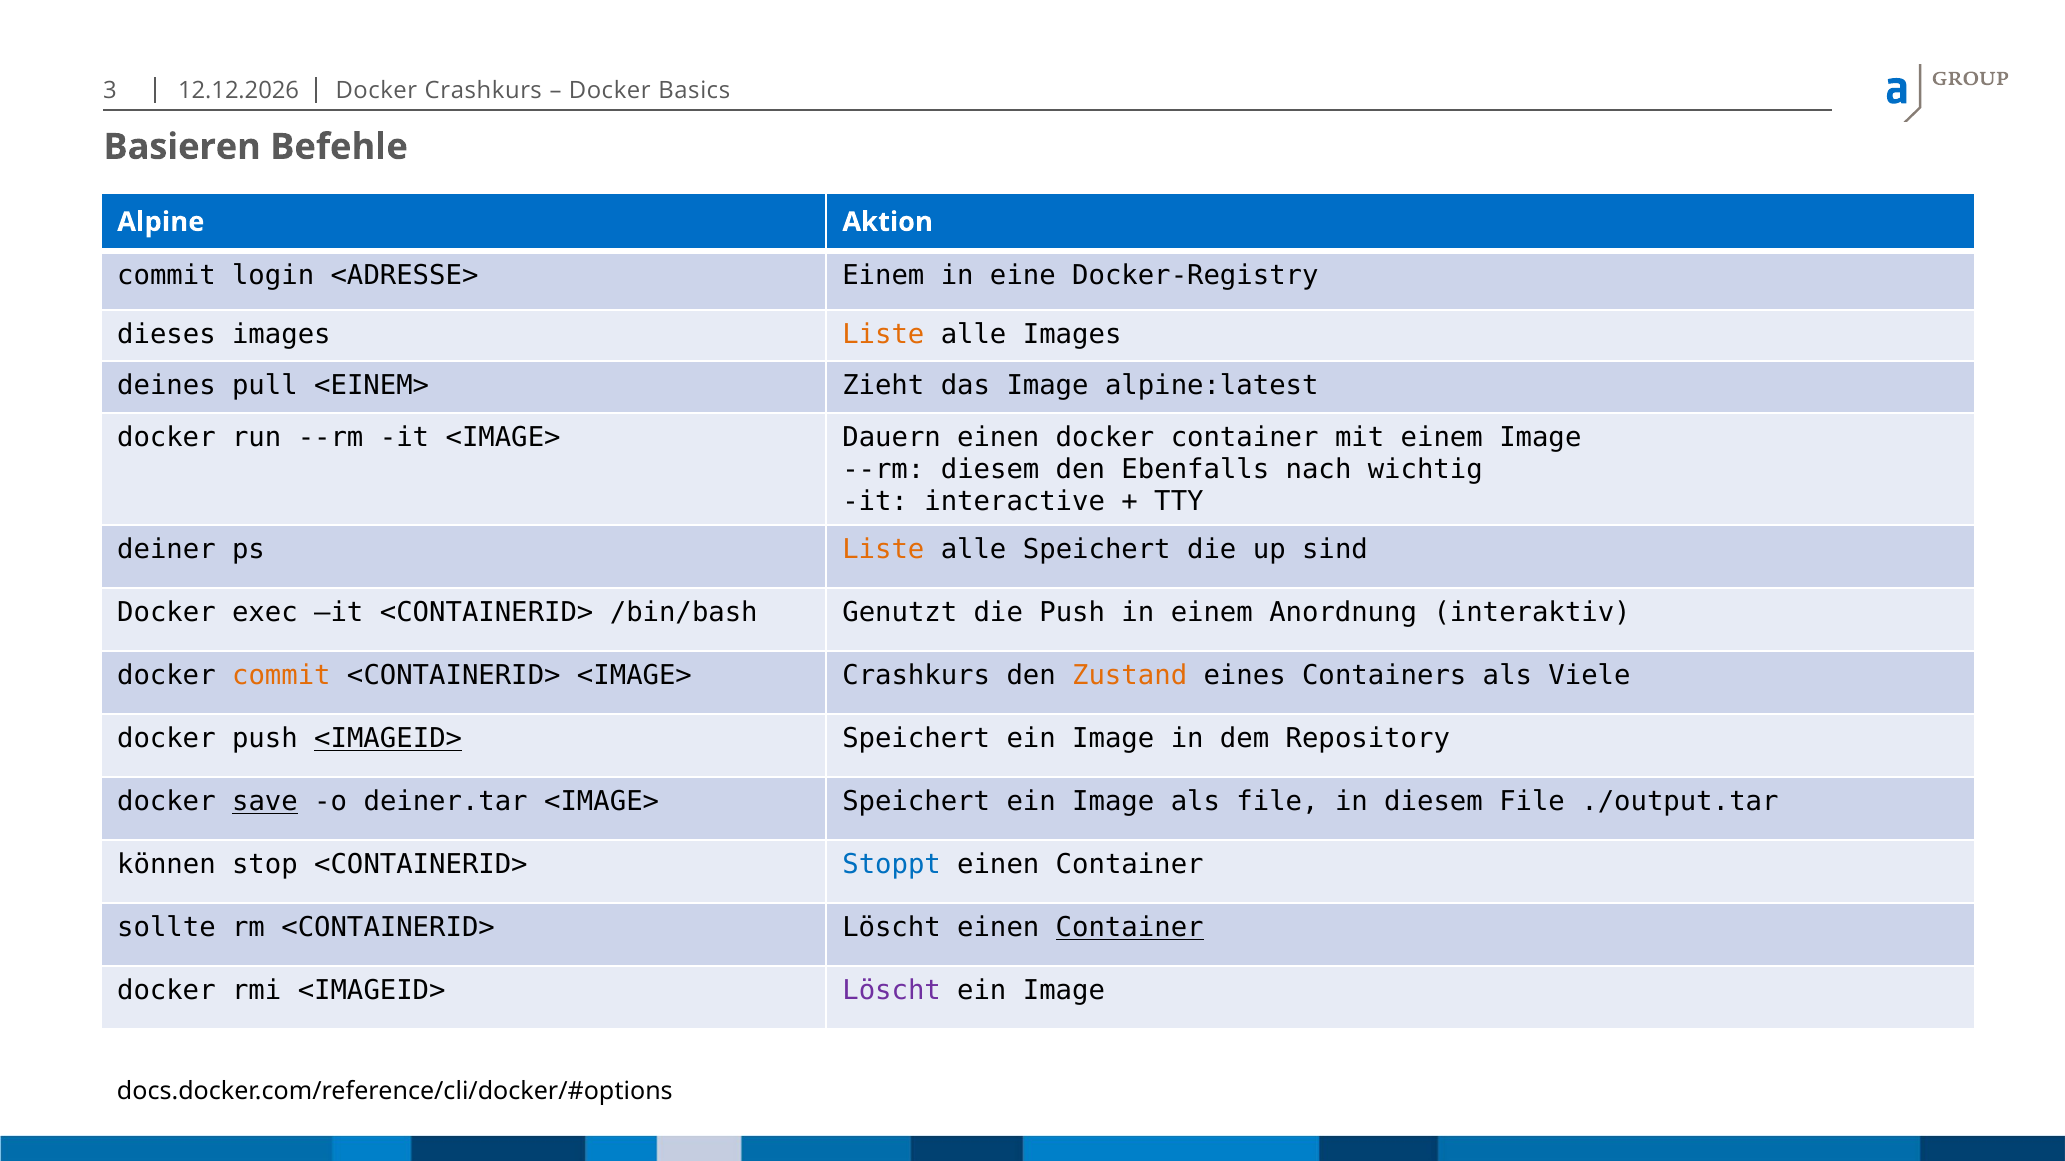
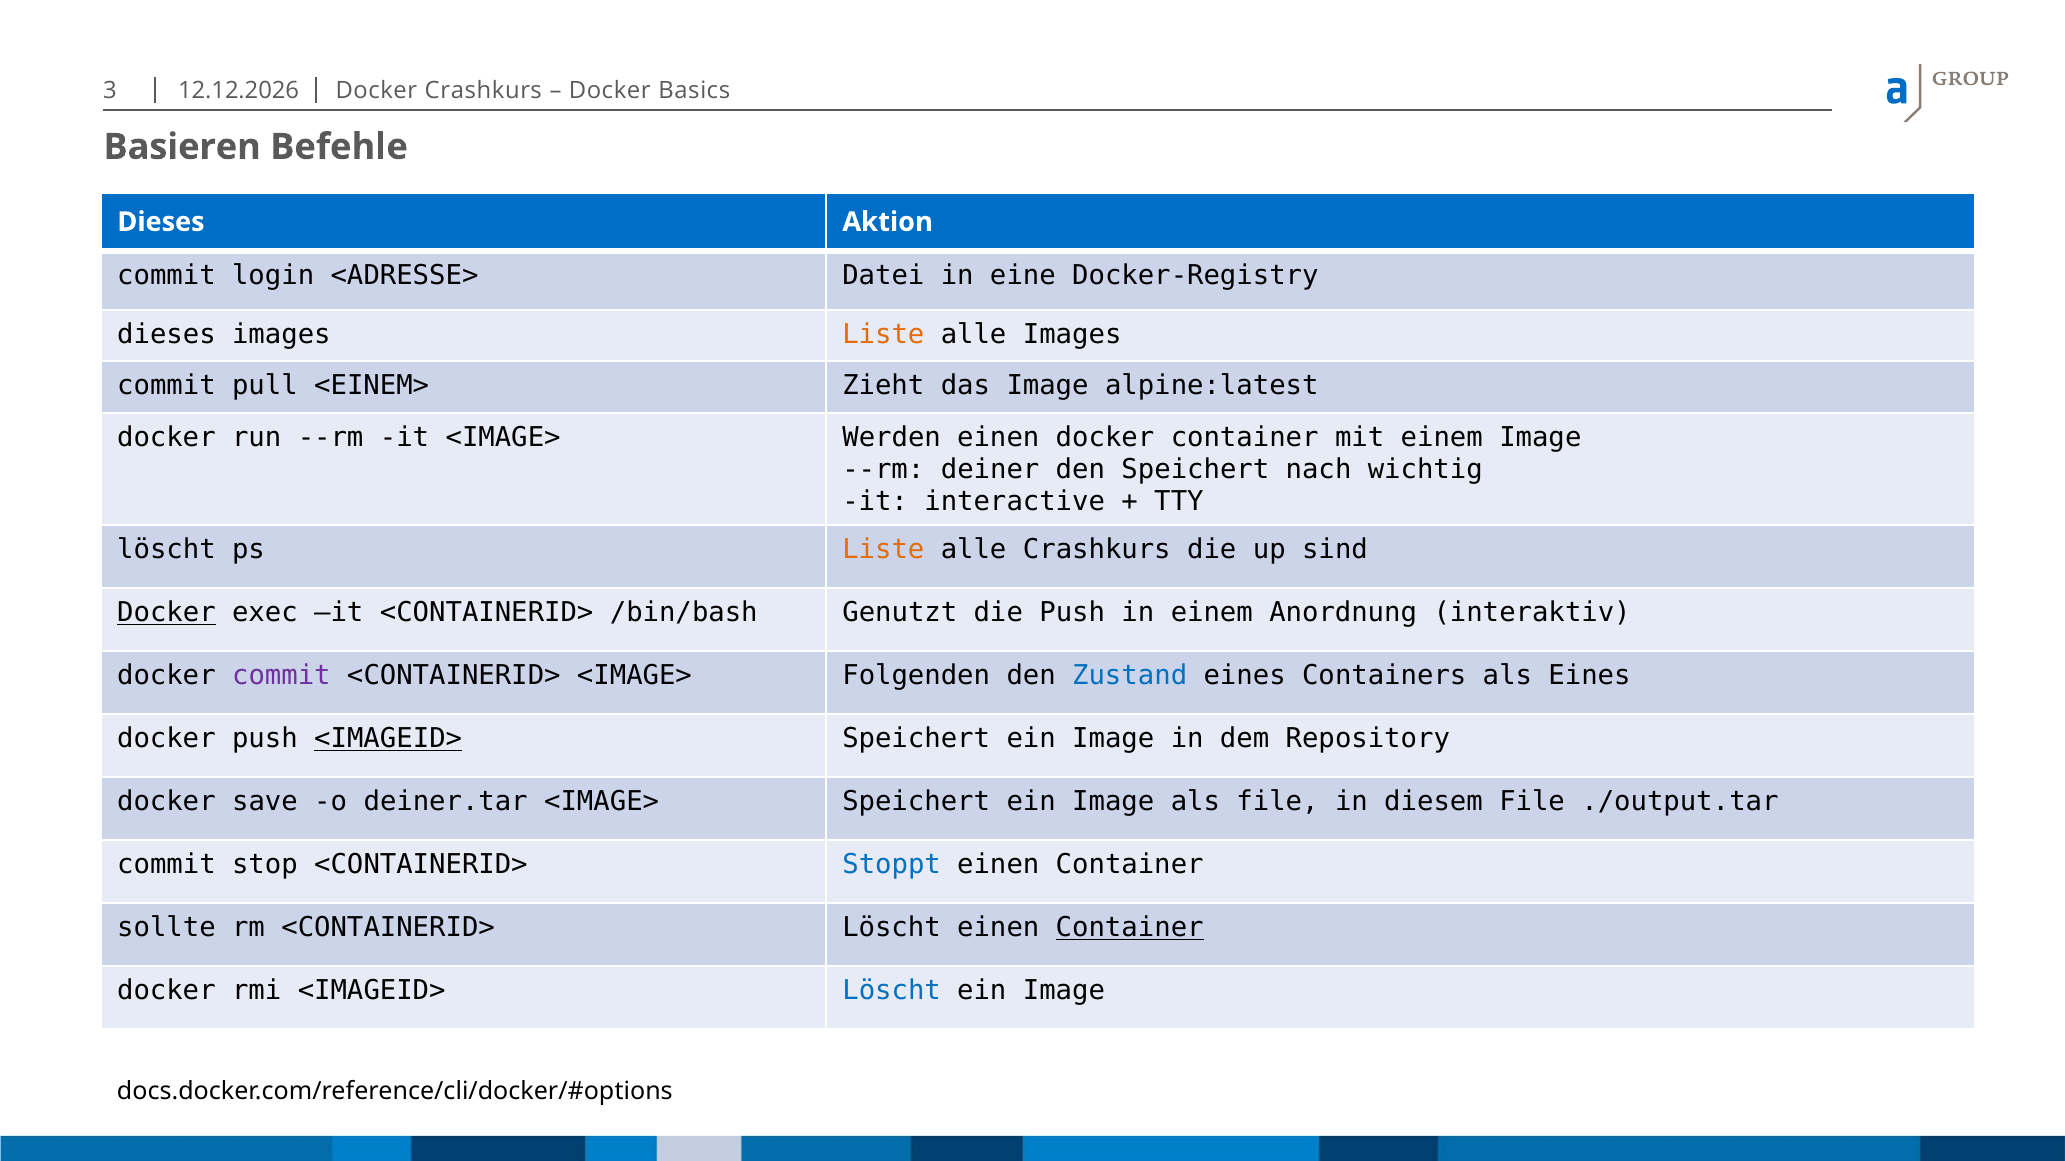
Alpine: Alpine -> Dieses (161, 222)
<ADRESSE> Einem: Einem -> Datei (883, 276)
deines: deines -> commit (167, 386)
Dauern: Dauern -> Werden (892, 437)
--rm diesem: diesem -> deiner (990, 469)
den Ebenfalls: Ebenfalls -> Speichert (1195, 469)
deiner: deiner -> löscht (167, 550)
alle Speichert: Speichert -> Crashkurs (1097, 550)
Docker underline: none -> present (167, 613)
commit colour: orange -> purple (281, 676)
<IMAGE> Crashkurs: Crashkurs -> Folgenden (916, 676)
Zustand colour: orange -> blue (1130, 676)
als Viele: Viele -> Eines (1589, 676)
save underline: present -> none (265, 802)
können: können -> commit (167, 865)
Löscht colour: purple -> blue (892, 991)
